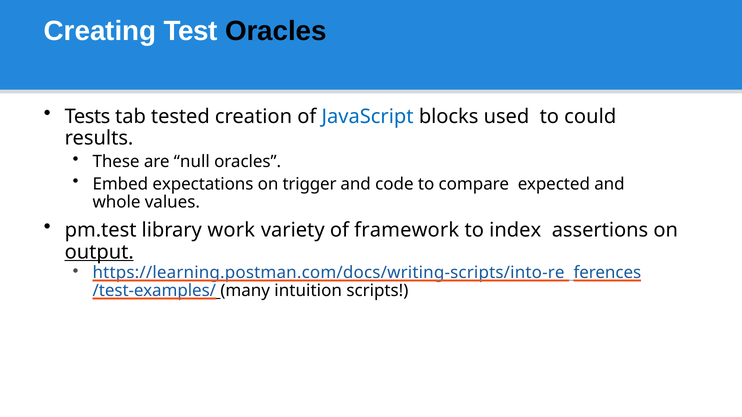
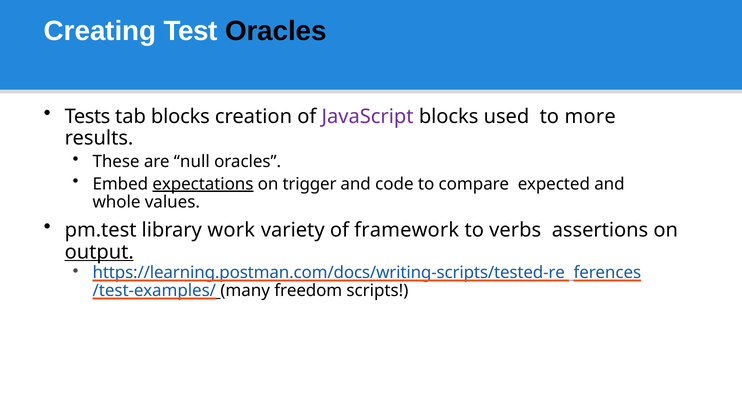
tab tested: tested -> blocks (180, 117)
JavaScript colour: blue -> purple (368, 117)
could: could -> more (590, 117)
expectations underline: none -> present (203, 184)
index: index -> verbs (515, 230)
https://learning.postman.com/docs/writing-scripts/into-re: https://learning.postman.com/docs/writing-scripts/into-re -> https://learning.postman.com/docs/writing-scripts/tested-re (329, 273)
intuition: intuition -> freedom (308, 291)
